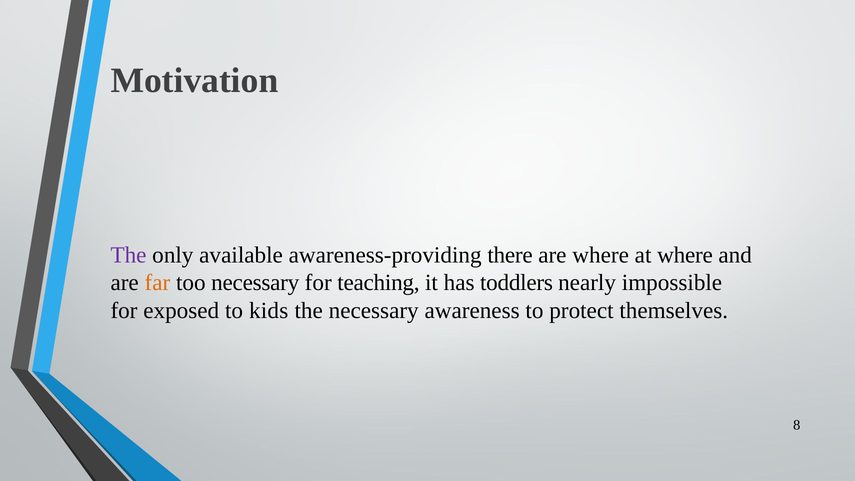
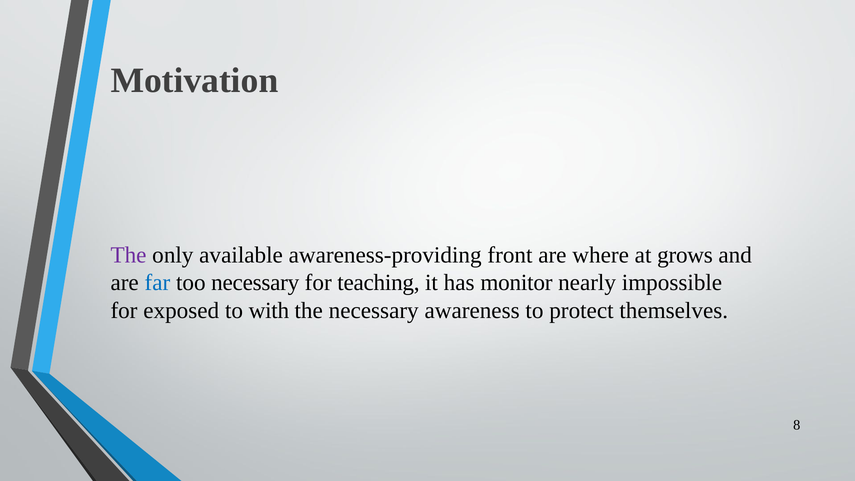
there: there -> front (510, 255)
at where: where -> grows (685, 255)
far colour: orange -> blue (157, 283)
toddlers: toddlers -> monitor (516, 283)
kids: kids -> with (269, 310)
